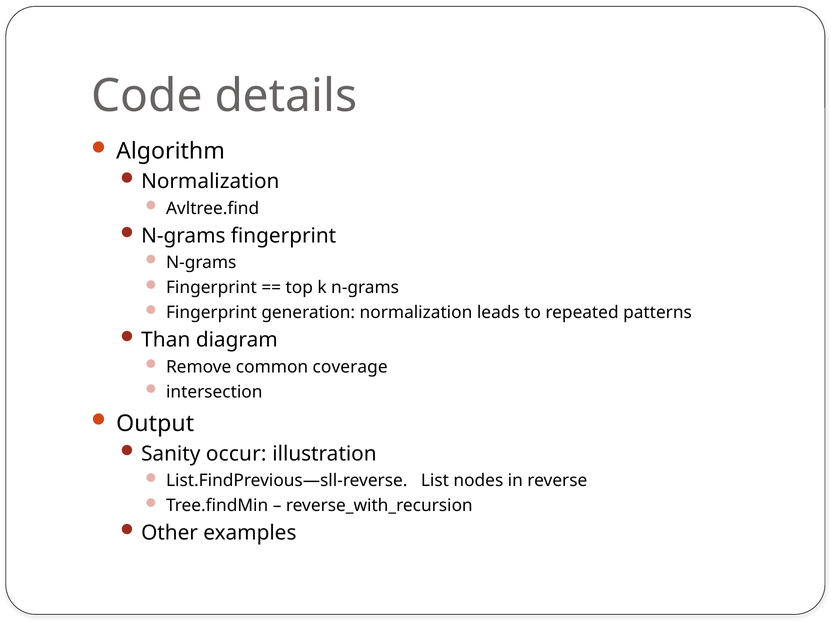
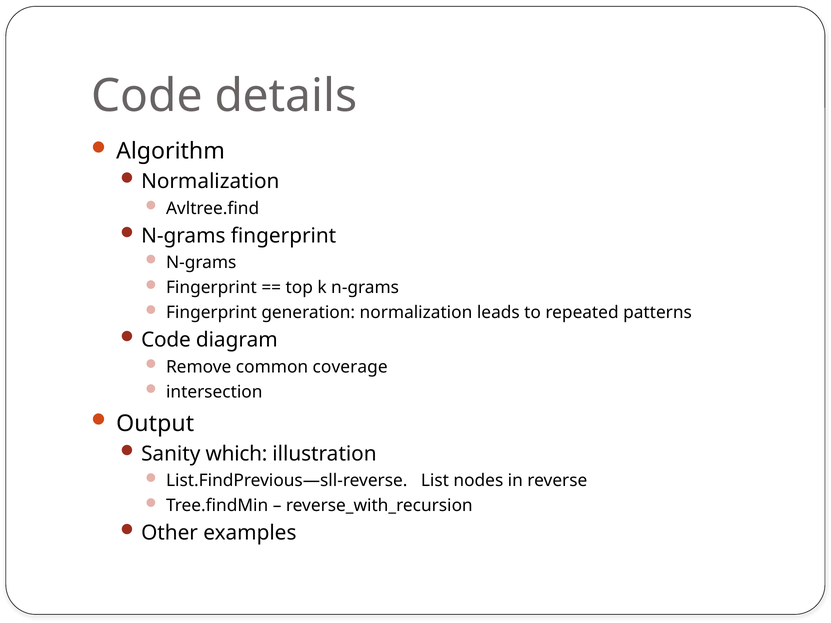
Than: Than -> Code (166, 340)
occur: occur -> which (236, 454)
